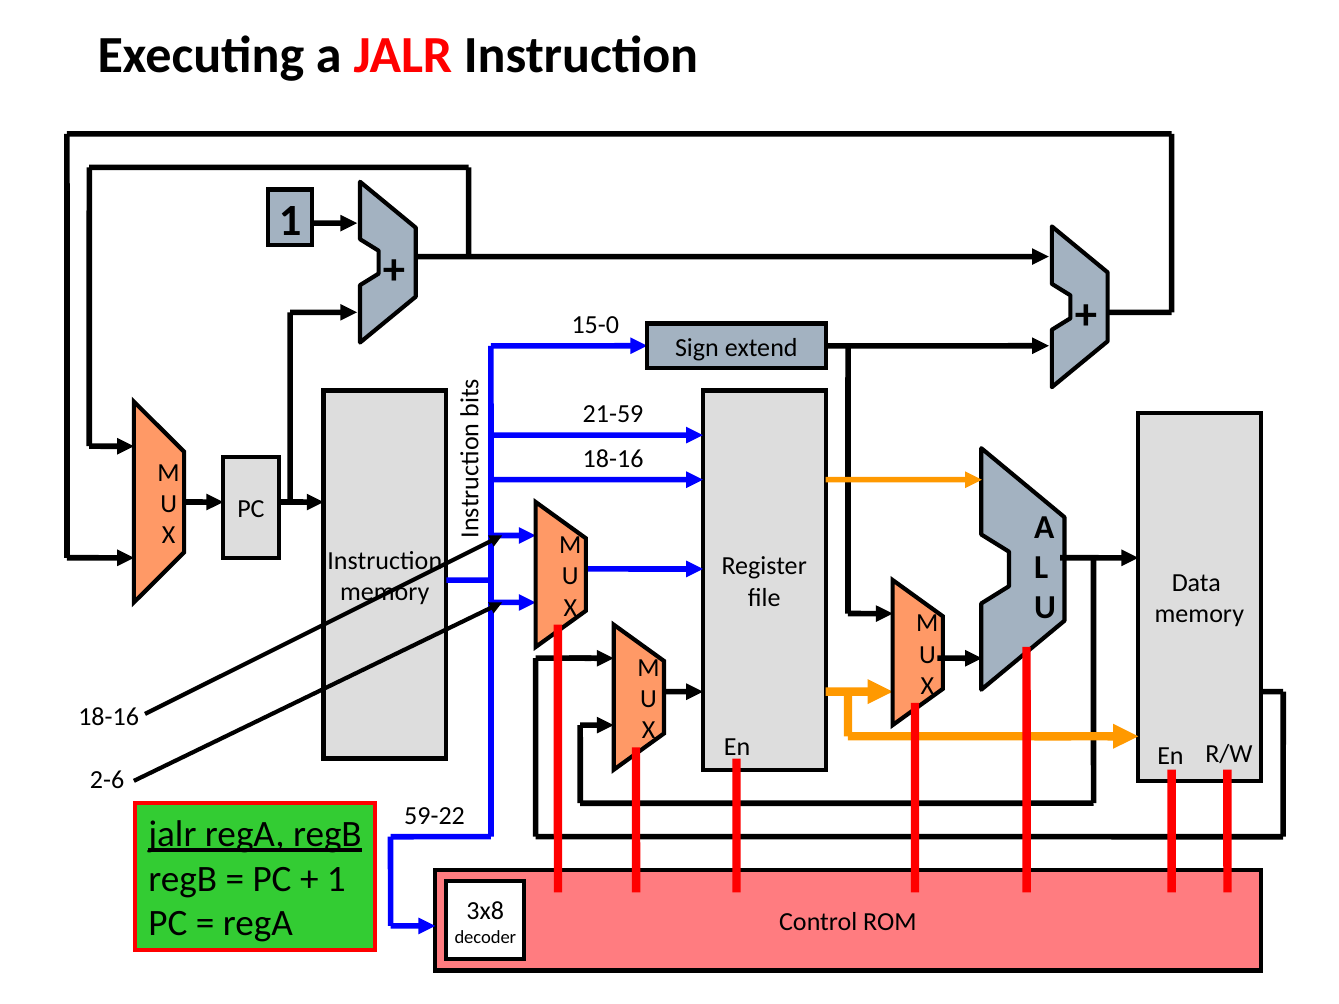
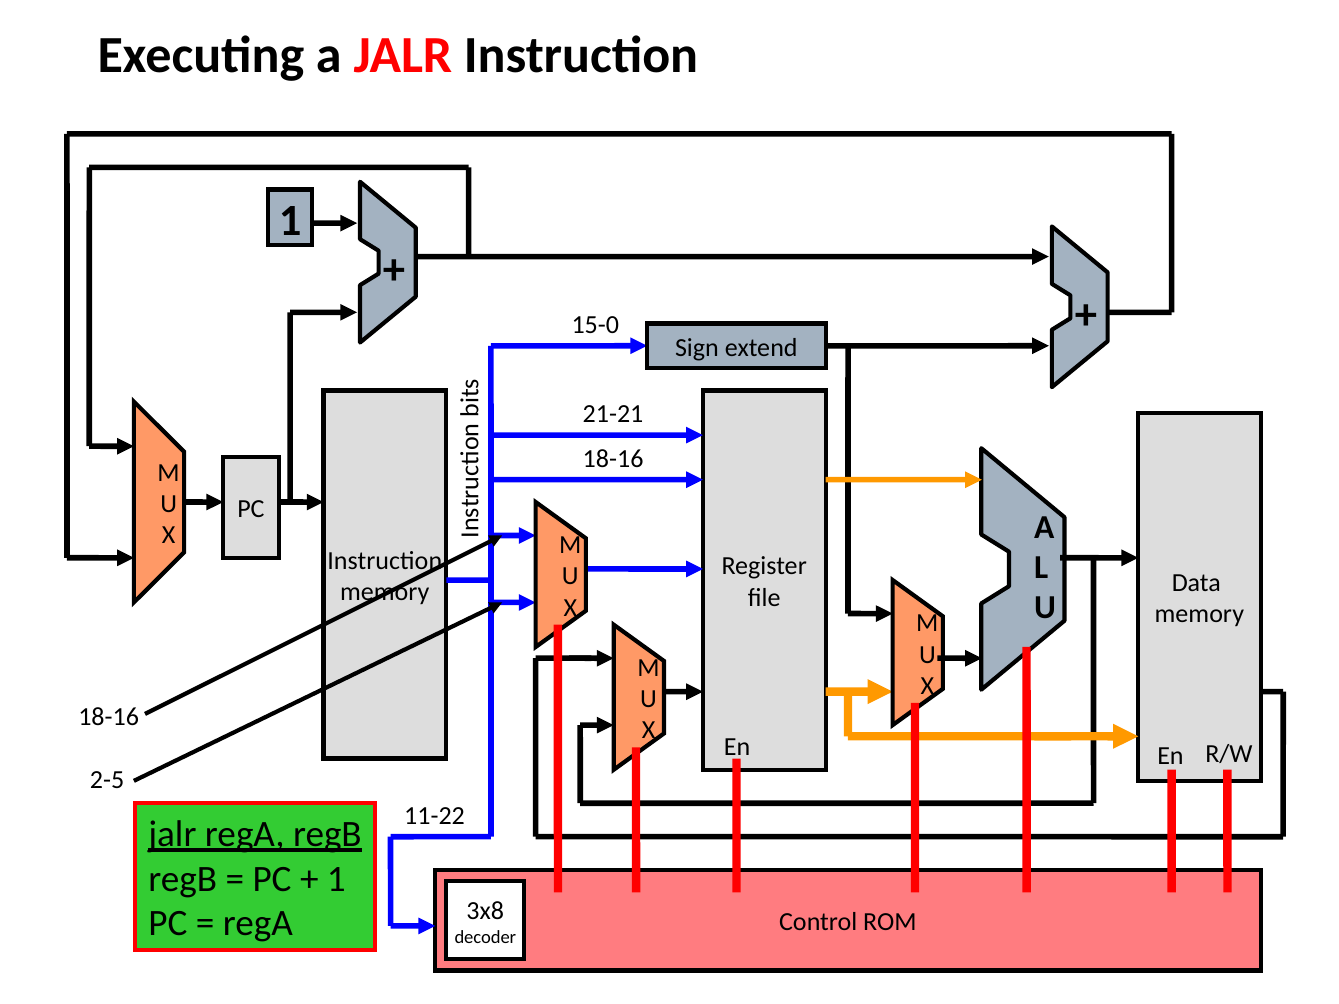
21-59: 21-59 -> 21-21 (613, 414)
2-6: 2-6 -> 2-5 (107, 780)
59-22: 59-22 -> 11-22 (435, 816)
